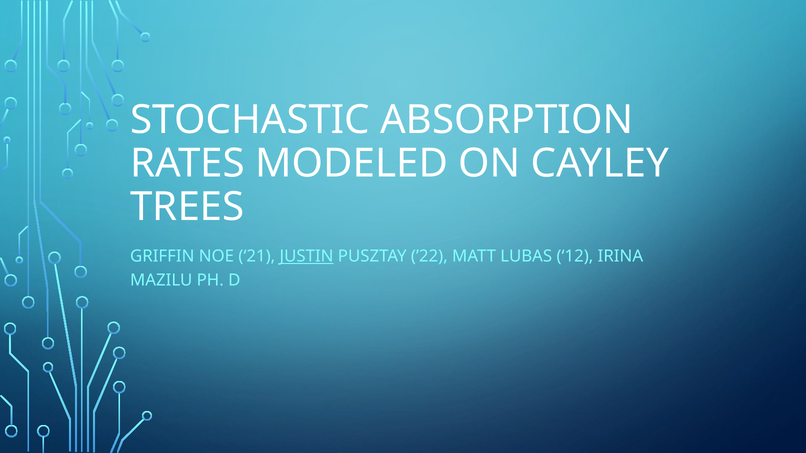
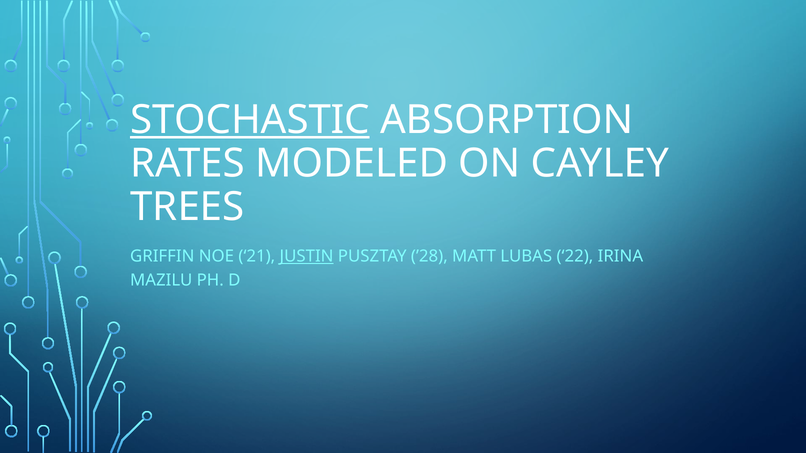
STOCHASTIC underline: none -> present (250, 120)
’22: ’22 -> ’28 (429, 256)
12: 12 -> 22 (575, 256)
